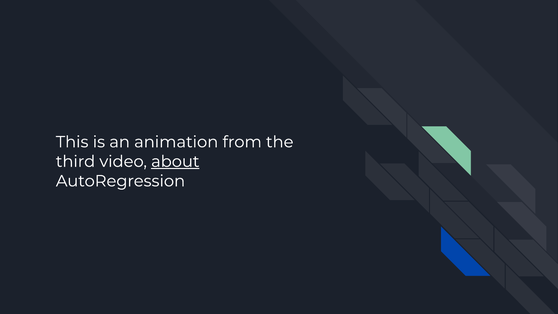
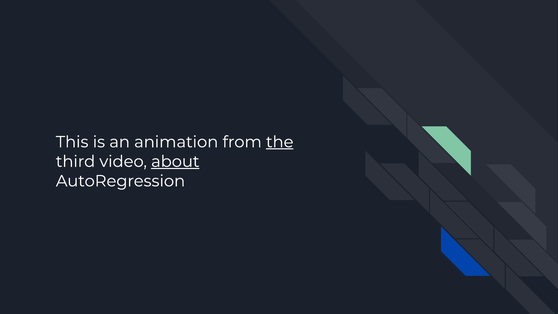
the underline: none -> present (280, 142)
